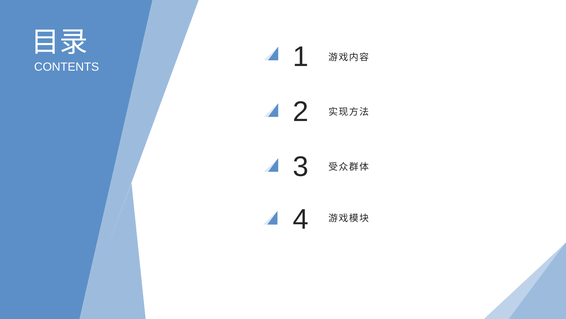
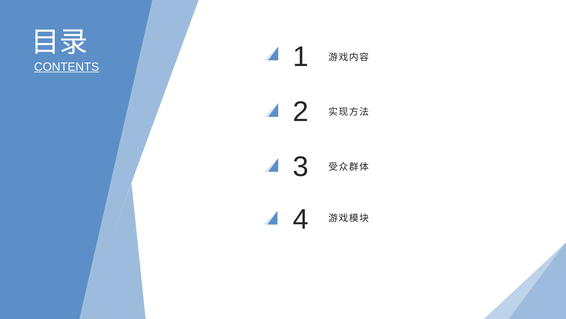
CONTENTS underline: none -> present (67, 67)
